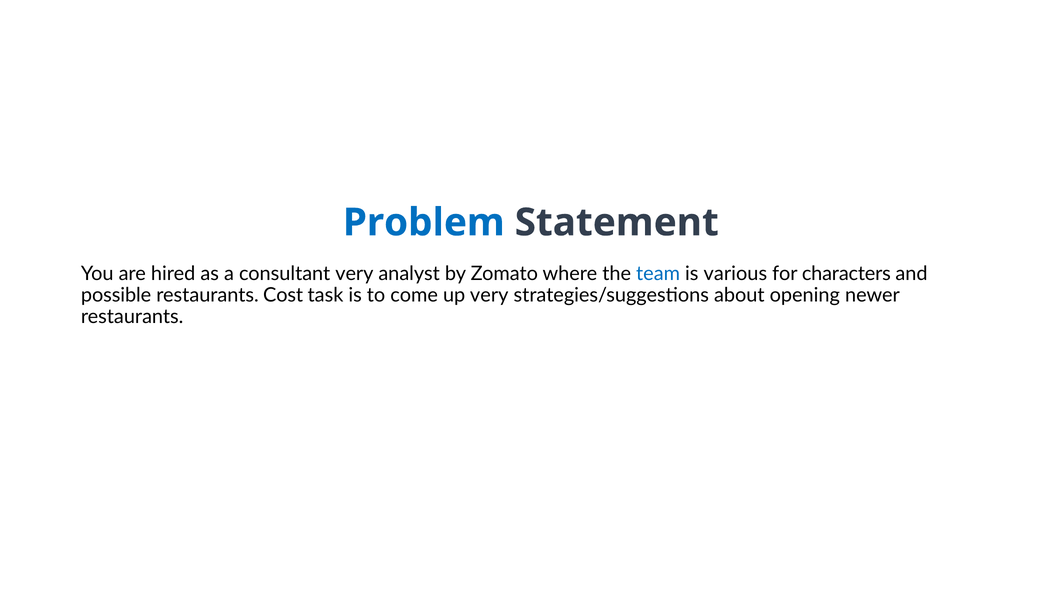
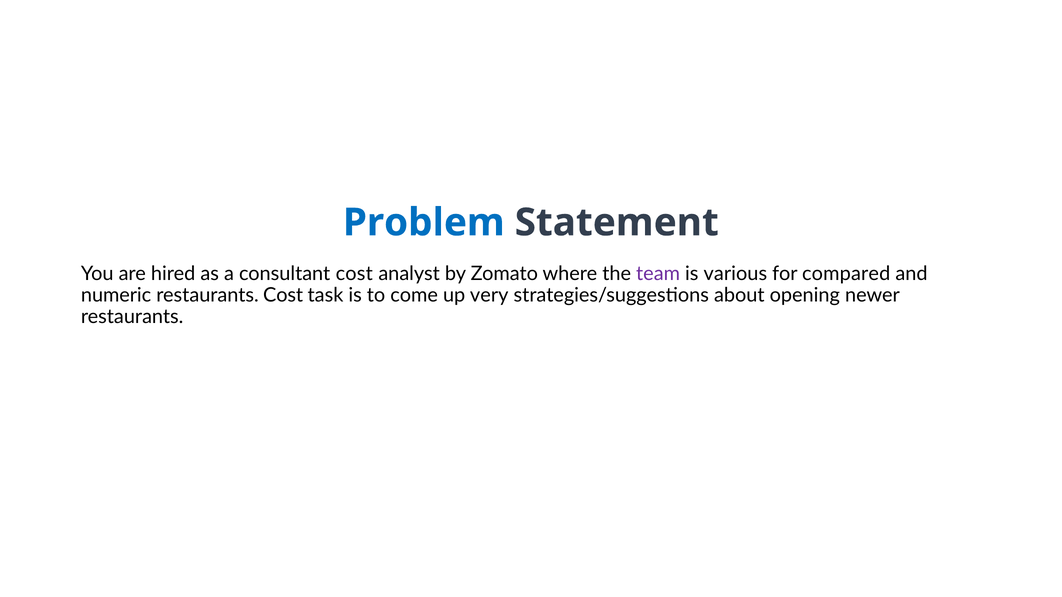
consultant very: very -> cost (354, 274)
team colour: blue -> purple (658, 274)
characters: characters -> compared (846, 274)
possible: possible -> numeric (116, 296)
